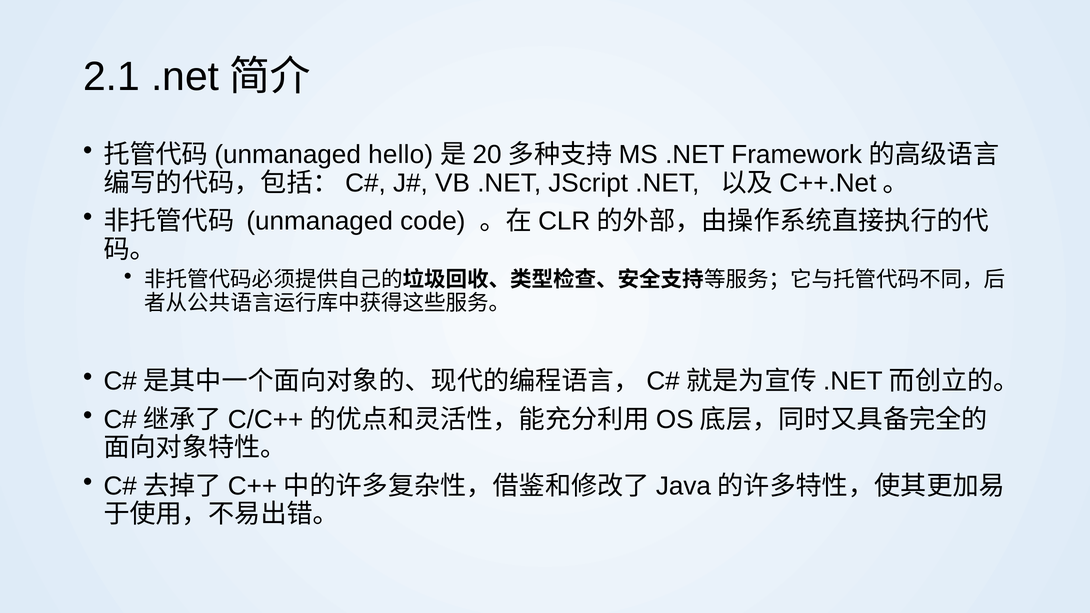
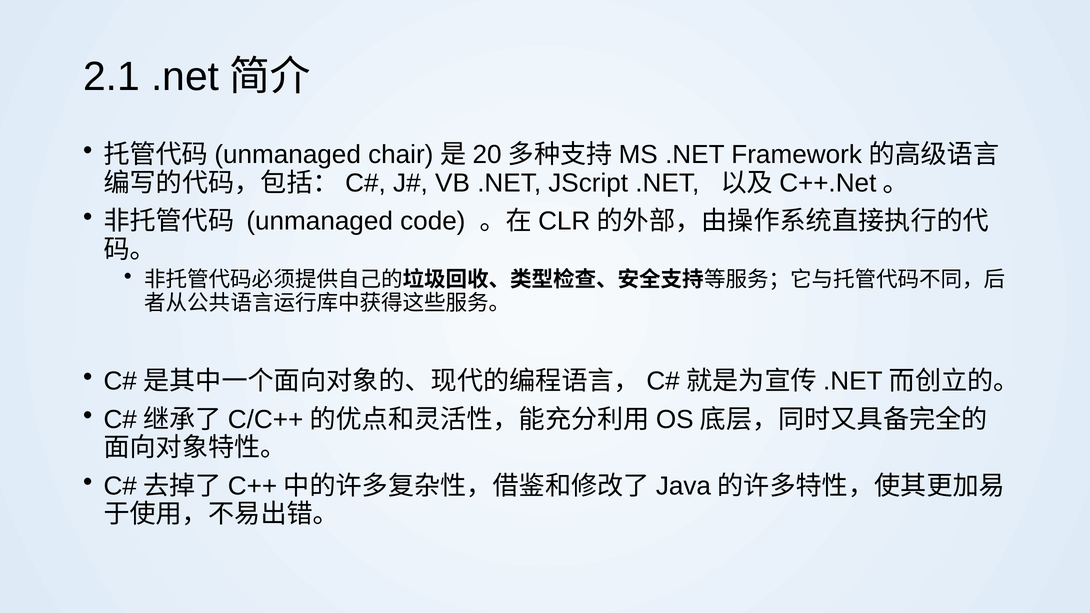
hello: hello -> chair (401, 155)
